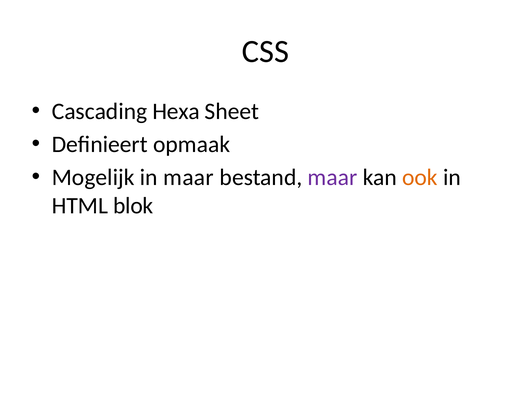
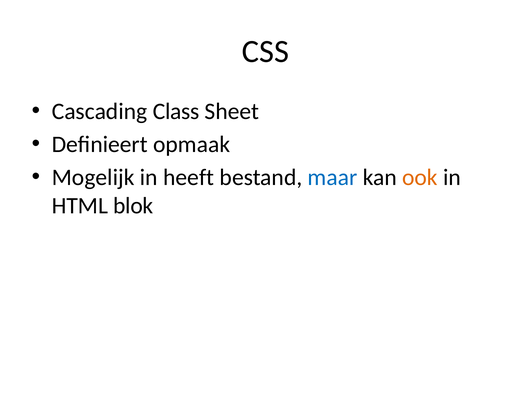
Hexa: Hexa -> Class (176, 111)
in maar: maar -> heeft (189, 177)
maar colour: purple -> blue (332, 177)
